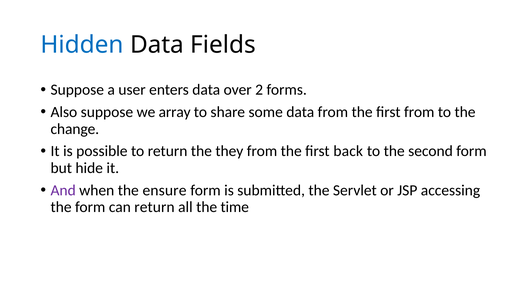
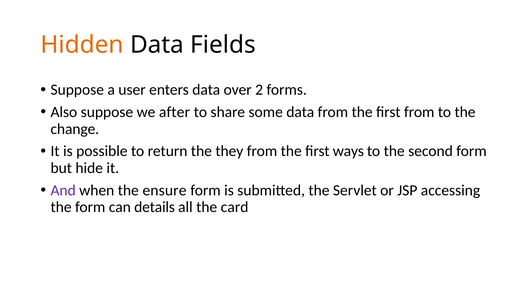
Hidden colour: blue -> orange (82, 45)
array: array -> after (174, 112)
back: back -> ways (348, 151)
can return: return -> details (155, 207)
time: time -> card (235, 207)
